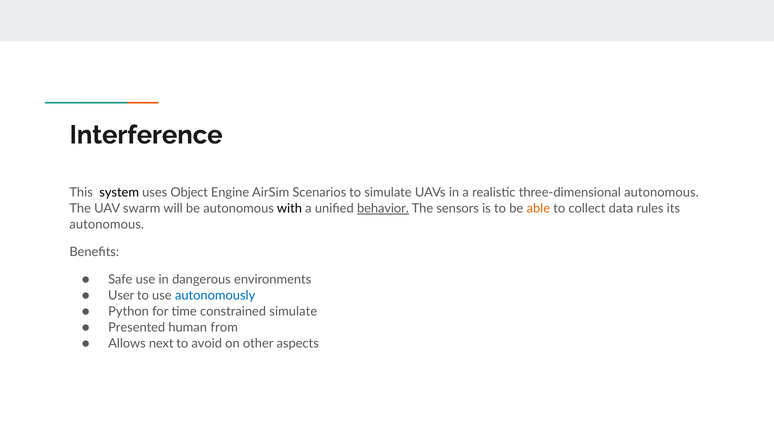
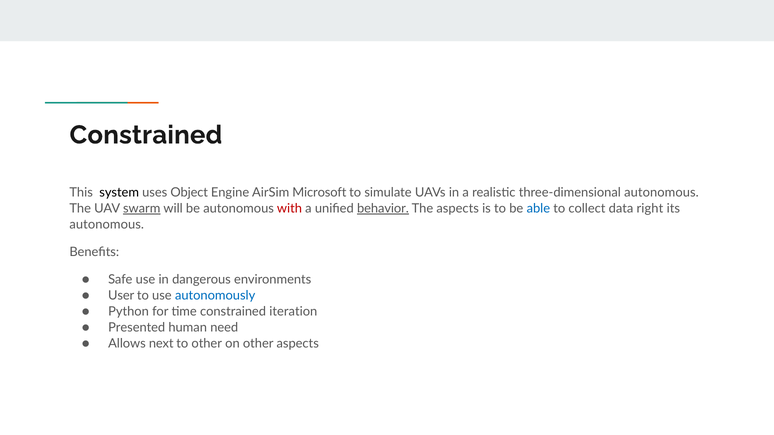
Interference: Interference -> Constrained (146, 135)
Scenarios: Scenarios -> Microsoft (319, 193)
swarm underline: none -> present (142, 209)
with colour: black -> red (289, 209)
The sensors: sensors -> aspects (458, 209)
able colour: orange -> blue (538, 209)
rules: rules -> right (650, 209)
constrained simulate: simulate -> iteration (293, 312)
from: from -> need (224, 328)
to avoid: avoid -> other (207, 344)
